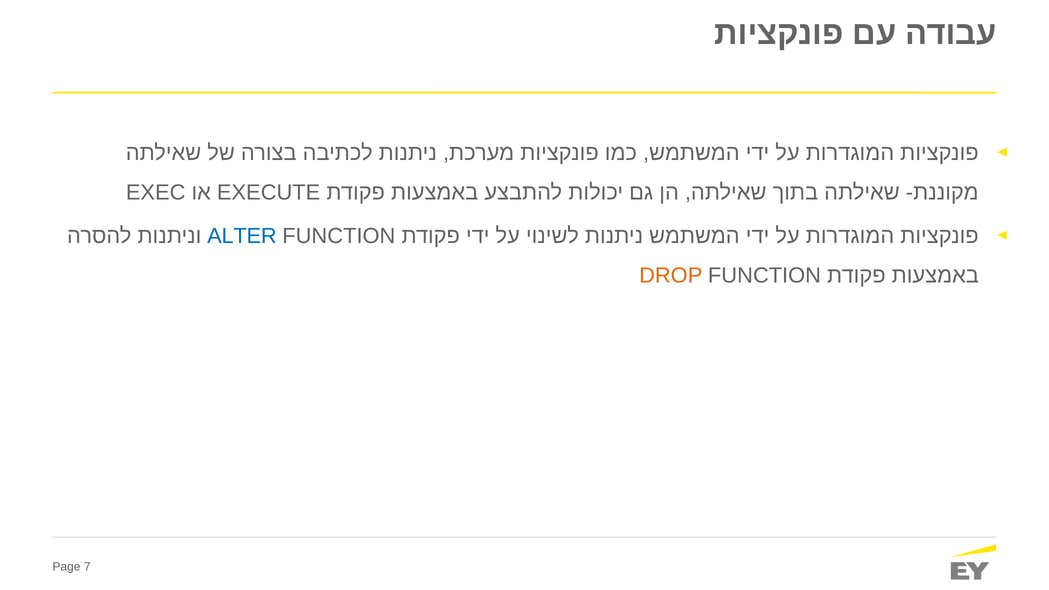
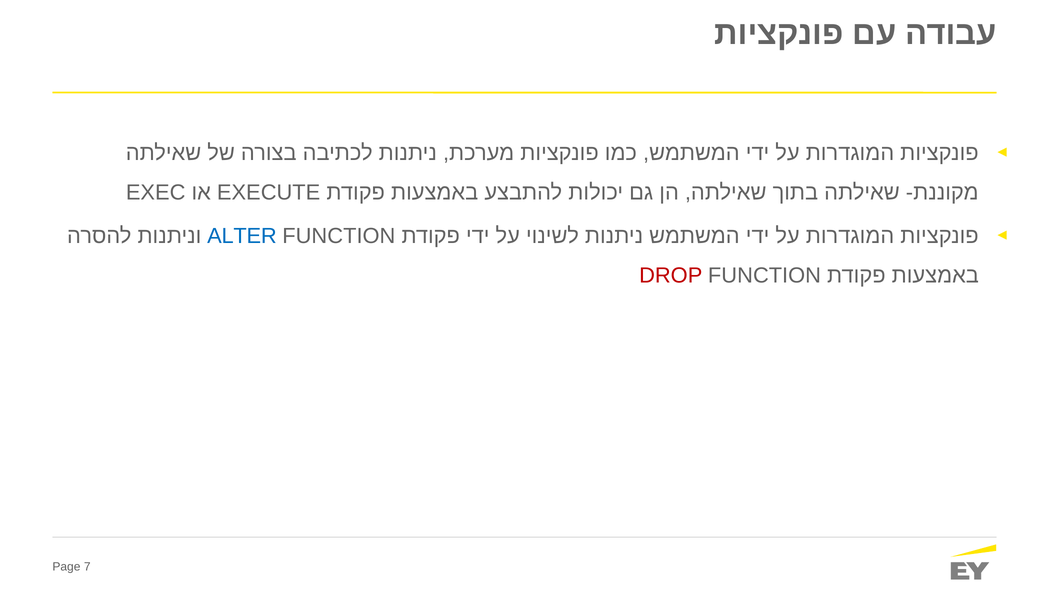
DROP colour: orange -> red (671, 275)
